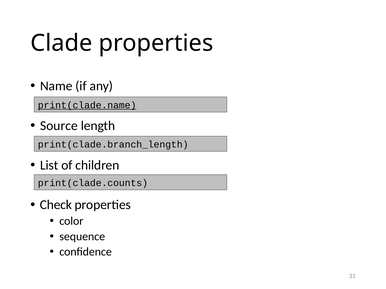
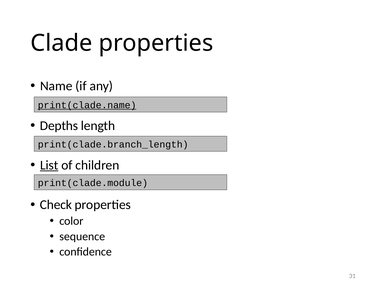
Source: Source -> Depths (59, 126)
List underline: none -> present (49, 165)
print(clade.counts: print(clade.counts -> print(clade.module (93, 183)
